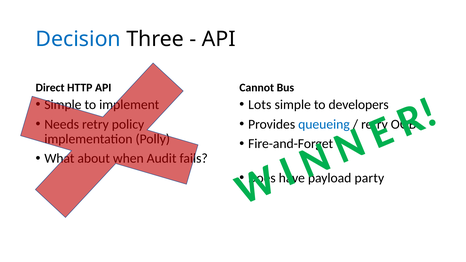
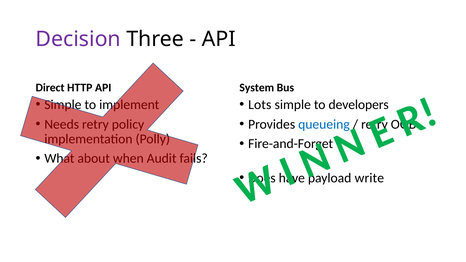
Decision colour: blue -> purple (78, 39)
Cannot: Cannot -> System (257, 88)
party: party -> write (369, 178)
